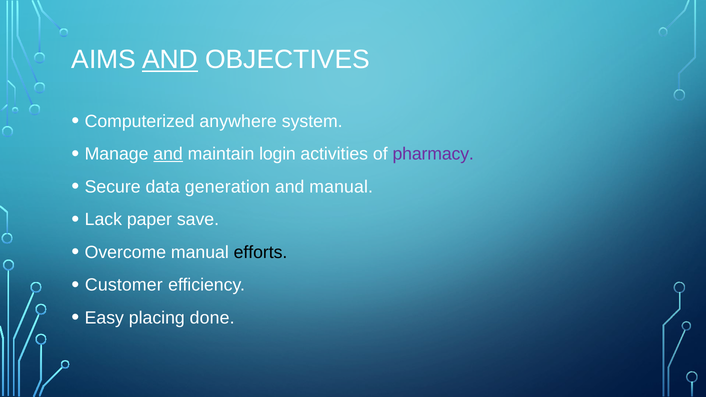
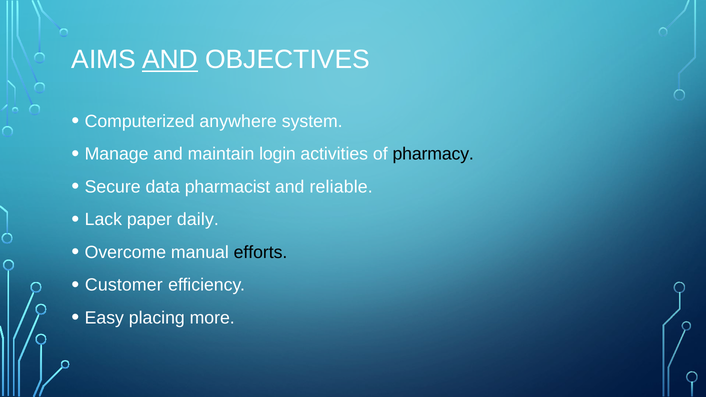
and underline: present -> none (168, 154)
pharmacy colour: purple -> black (433, 154)
generation: generation -> pharmacist (227, 187)
and manual: manual -> reliable (341, 187)
save: save -> daily (198, 220)
done: done -> more (212, 318)
